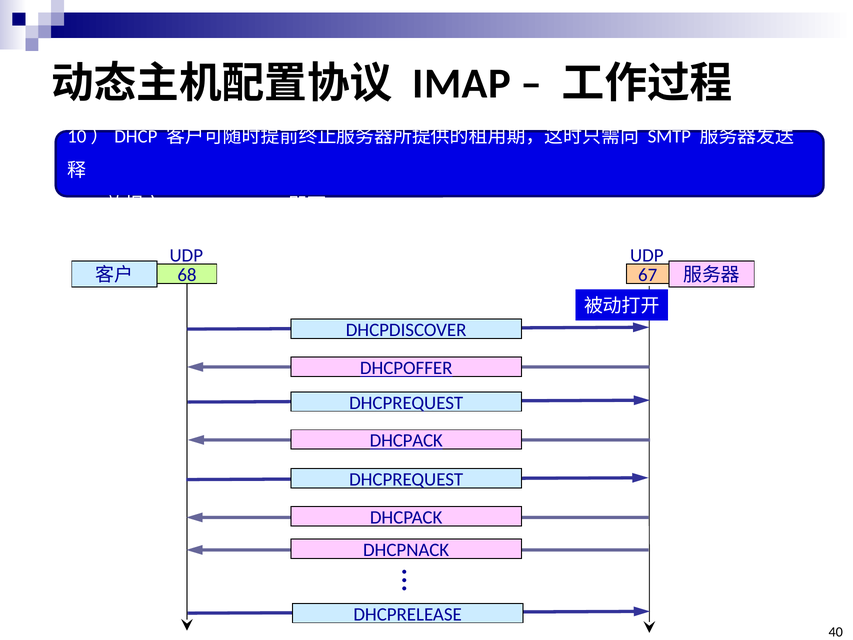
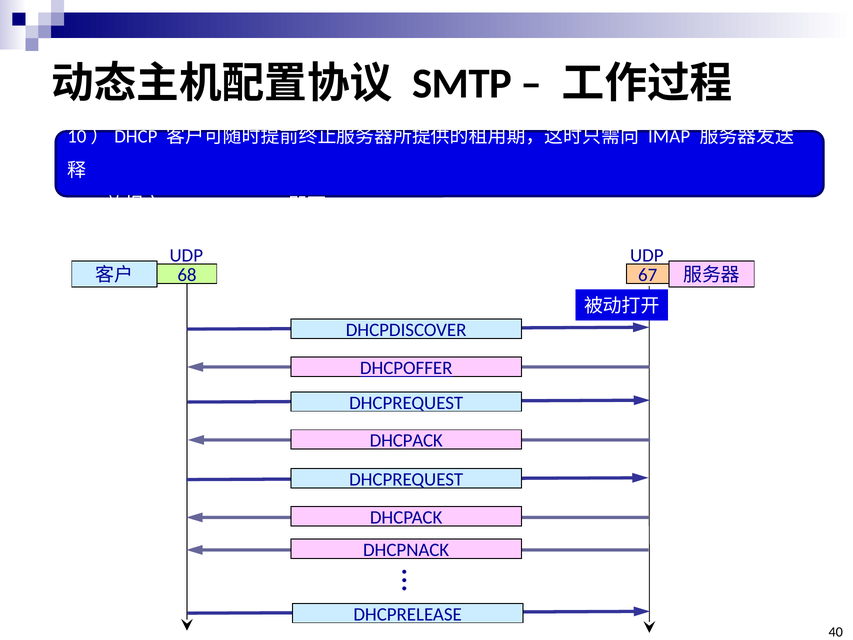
IMAP: IMAP -> SMTP (462, 83)
SMTP: SMTP -> IMAP (669, 137)
DHCPACK underline: present -> none (406, 441)
